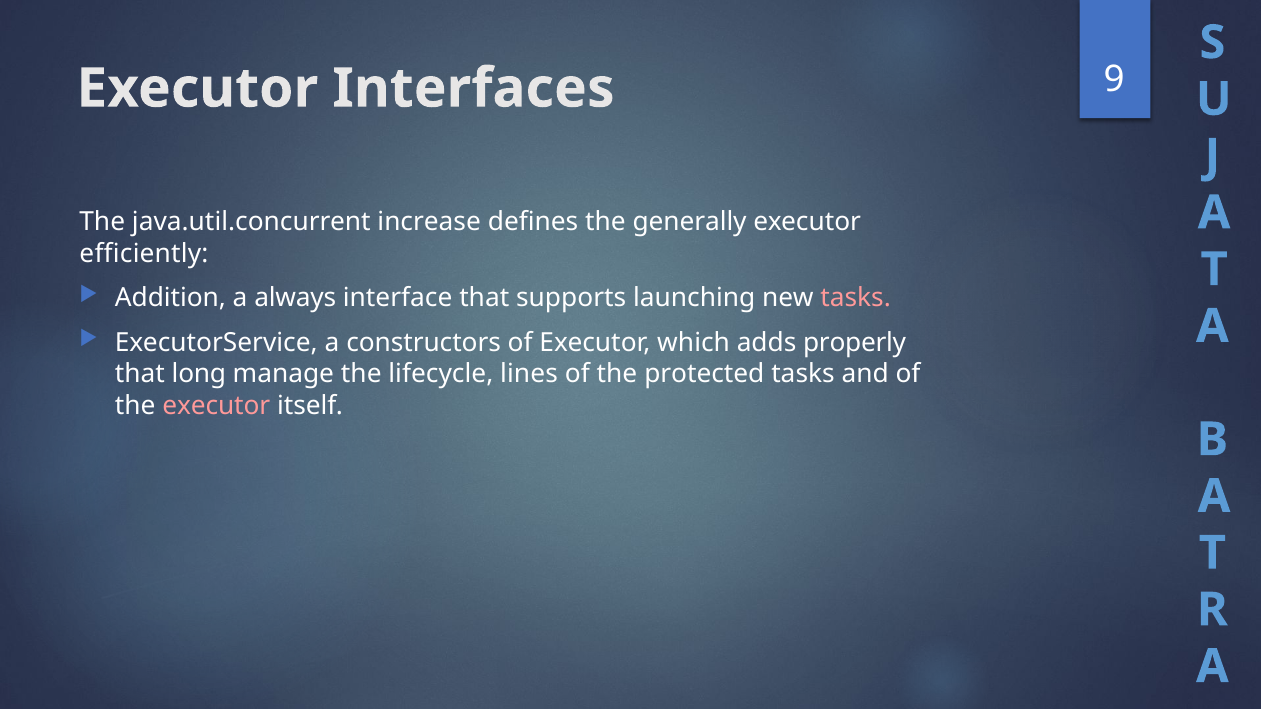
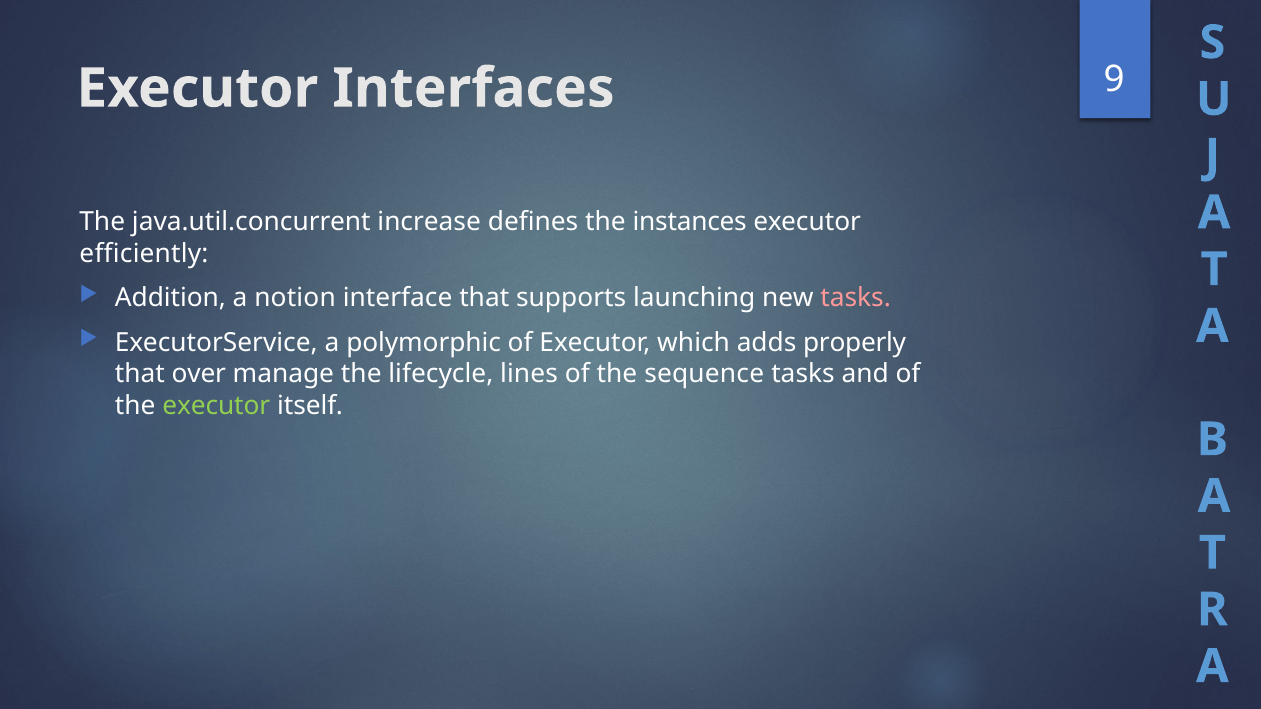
generally: generally -> instances (690, 222)
always: always -> notion (295, 298)
constructors: constructors -> polymorphic (424, 343)
long: long -> over (199, 374)
protected: protected -> sequence (704, 374)
executor colour: pink -> light green (216, 406)
